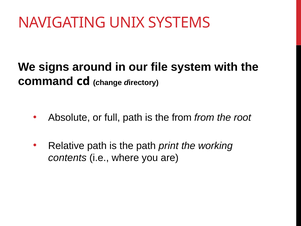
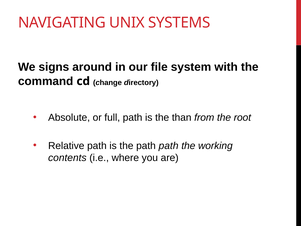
the from: from -> than (182, 117)
path print: print -> path (169, 146)
